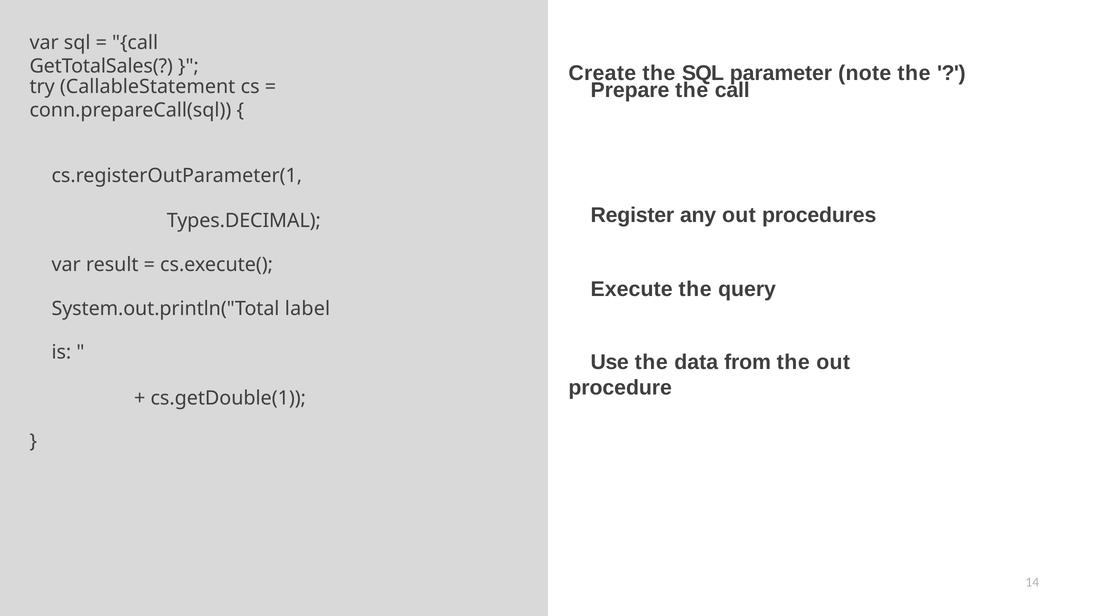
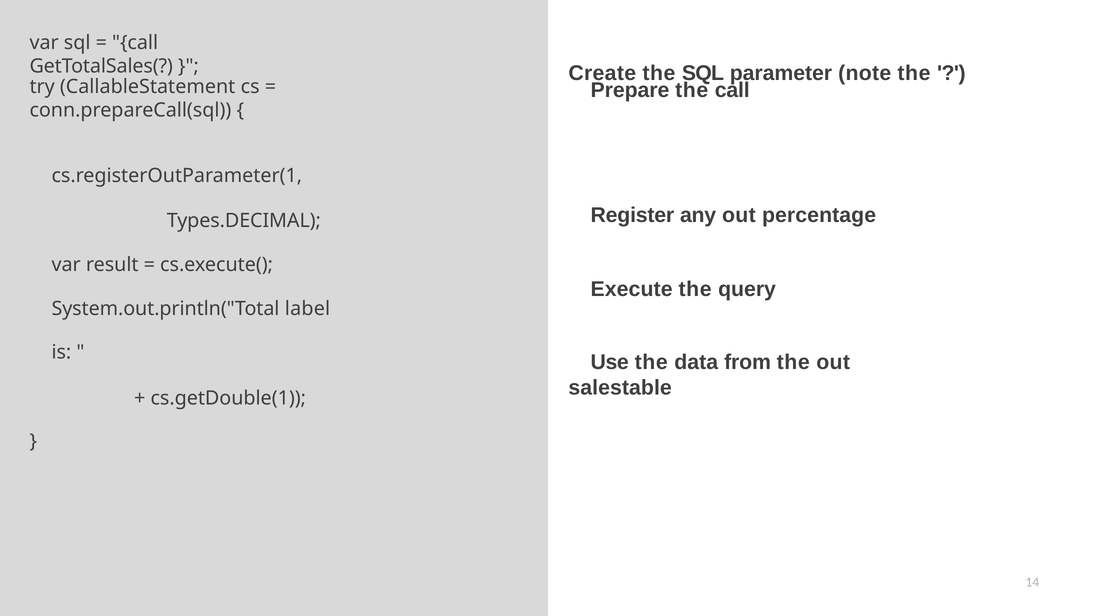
procedures: procedures -> percentage (819, 215)
procedure: procedure -> salestable (620, 388)
